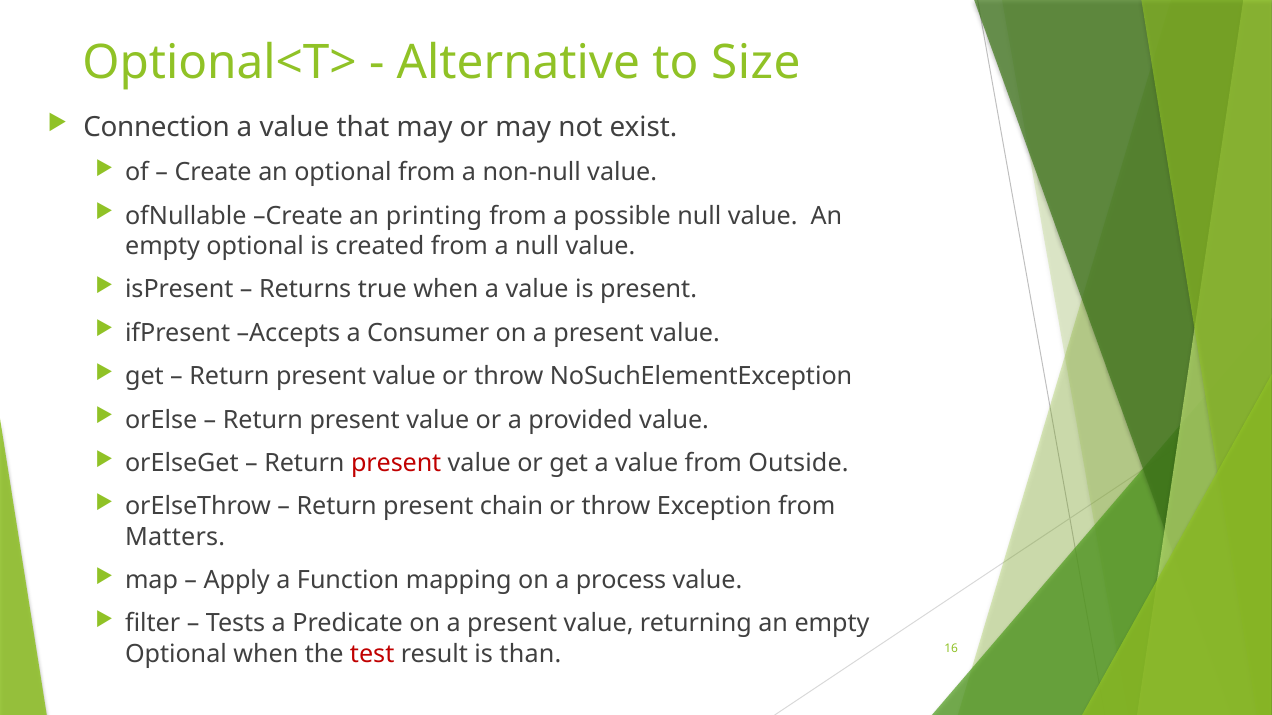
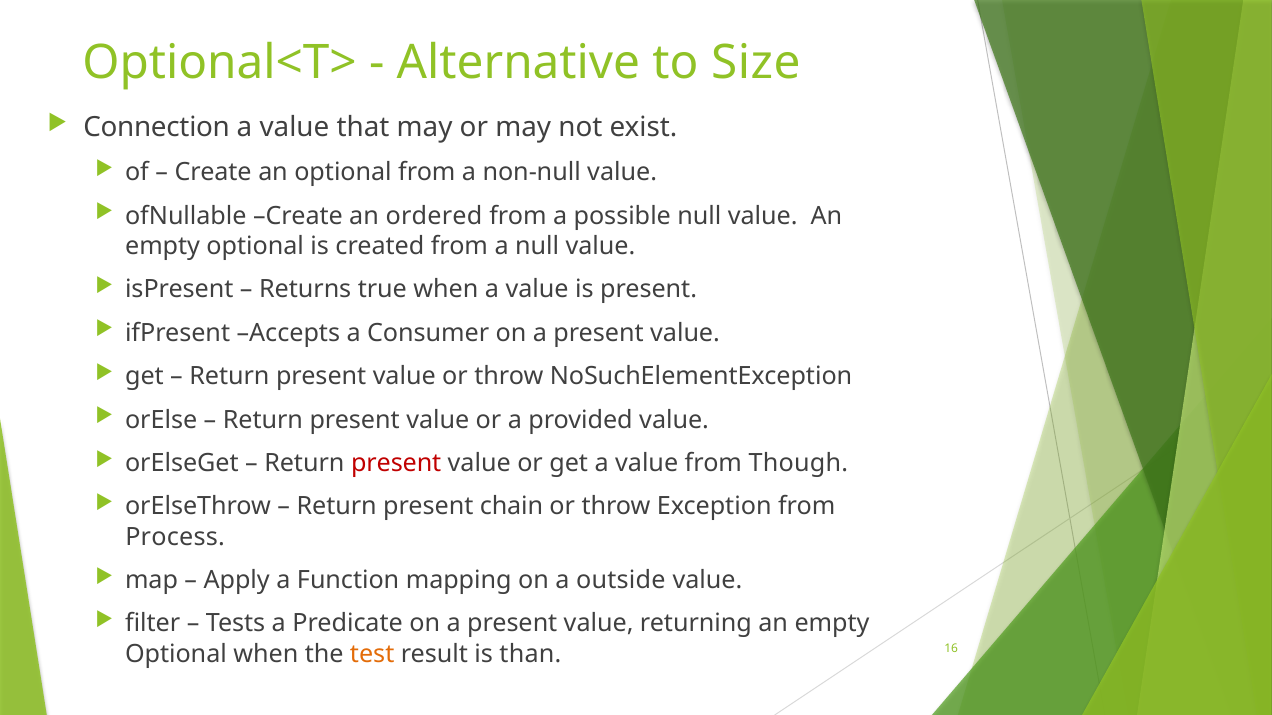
printing: printing -> ordered (434, 216)
Outside: Outside -> Though (798, 463)
Matters: Matters -> Process (175, 537)
process: process -> outside (621, 581)
test colour: red -> orange (372, 654)
